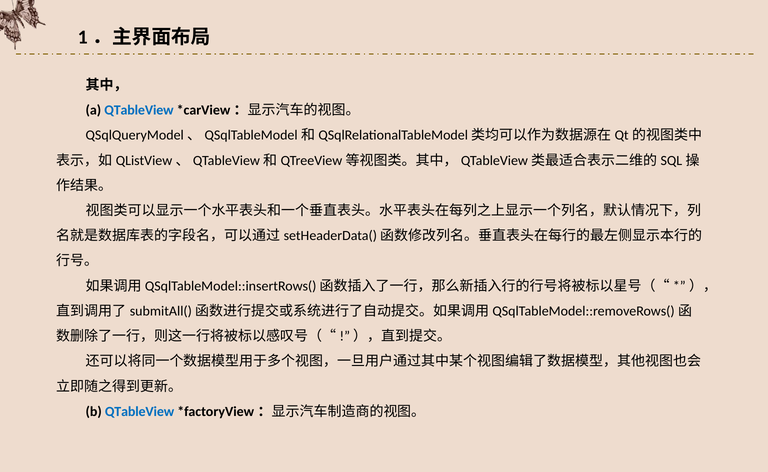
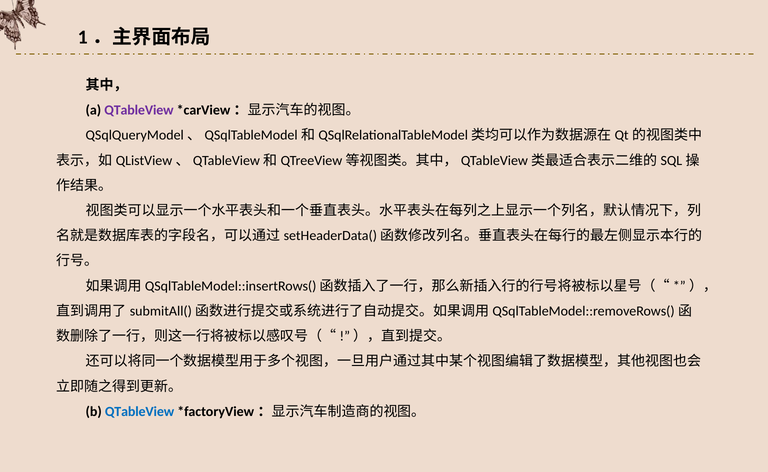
QTableView colour: blue -> purple (139, 110)
